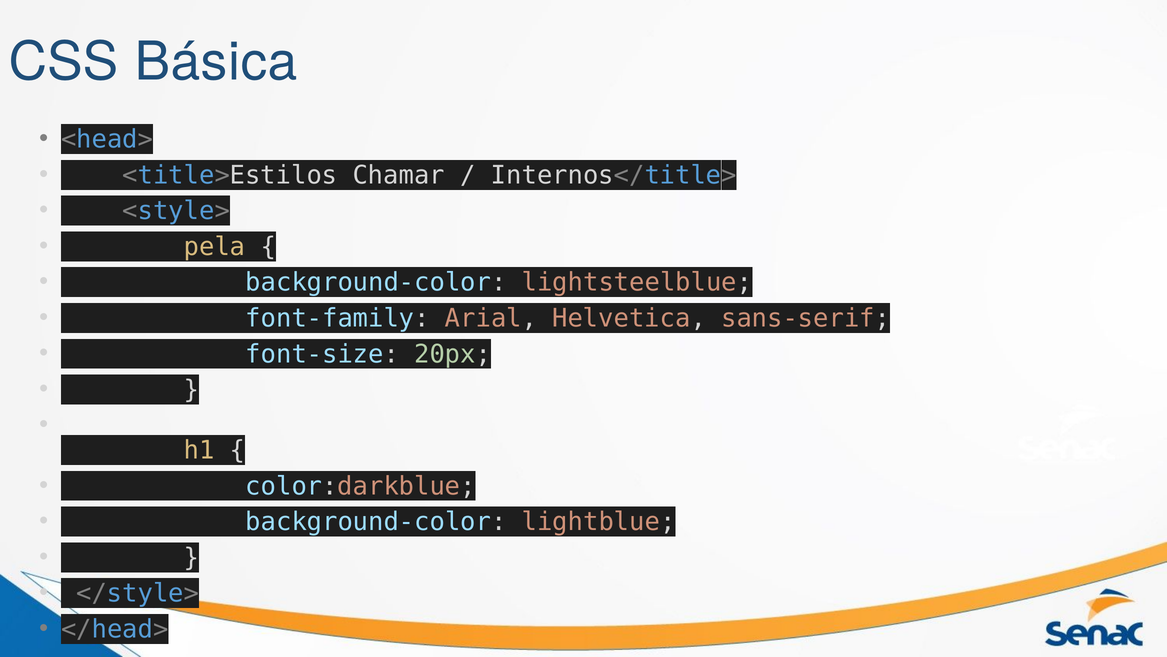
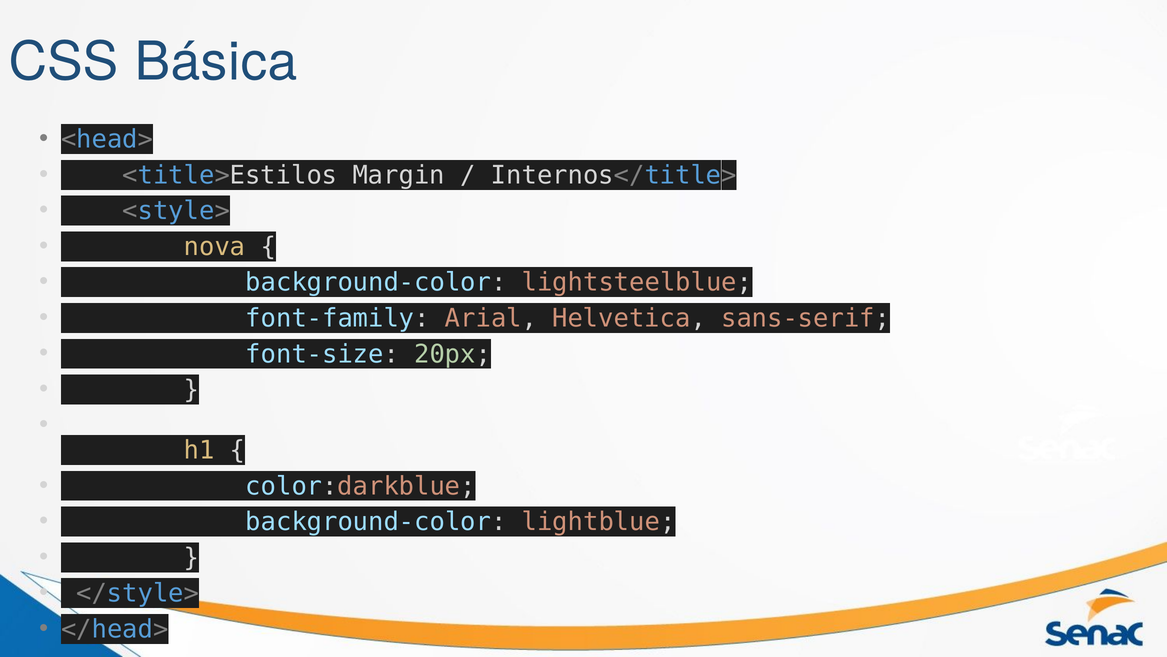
Chamar: Chamar -> Margin (399, 175)
pela: pela -> nova (215, 247)
